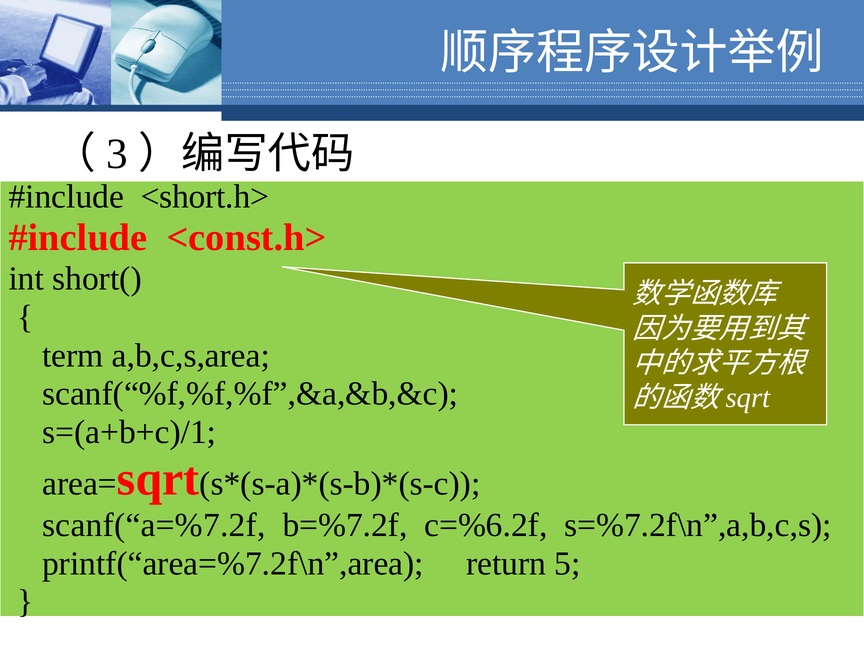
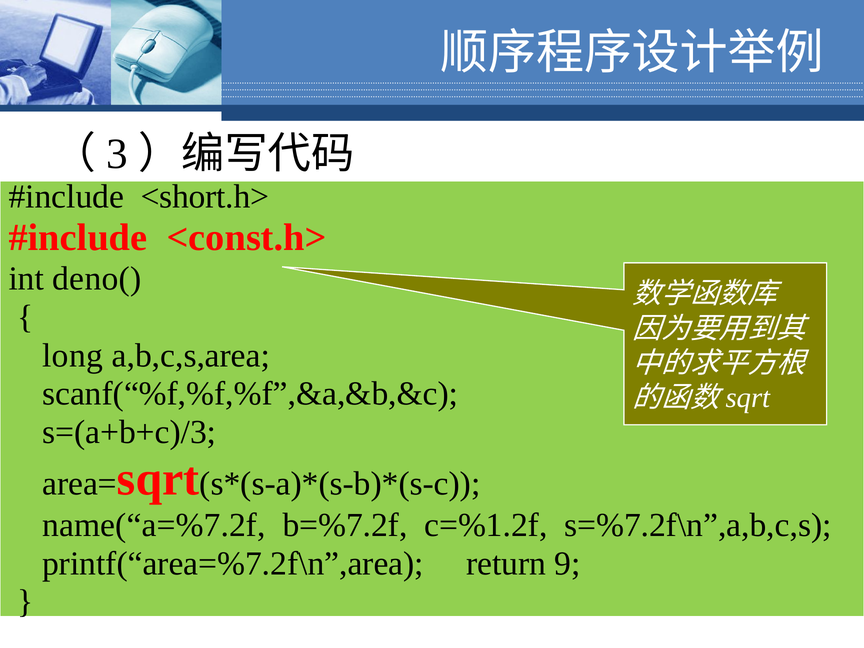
short(: short( -> deno( (97, 279)
term: term -> long (73, 355)
s=(a+b+c)/1: s=(a+b+c)/1 -> s=(a+b+c)/3 (129, 432)
scanf(“a=%7.2f: scanf(“a=%7.2f -> name(“a=%7.2f (154, 525)
c=%6.2f: c=%6.2f -> c=%1.2f (486, 525)
5: 5 -> 9 (567, 563)
